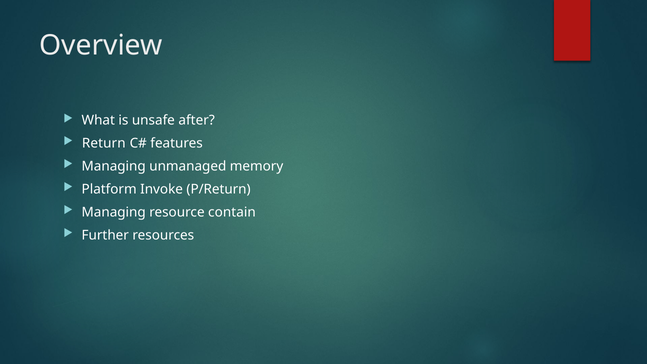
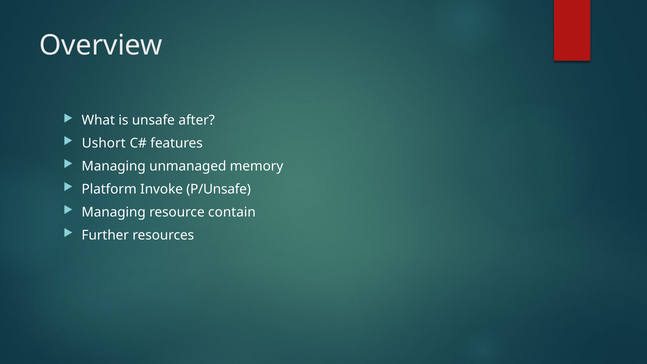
Return: Return -> Ushort (104, 143)
P/Return: P/Return -> P/Unsafe (219, 189)
